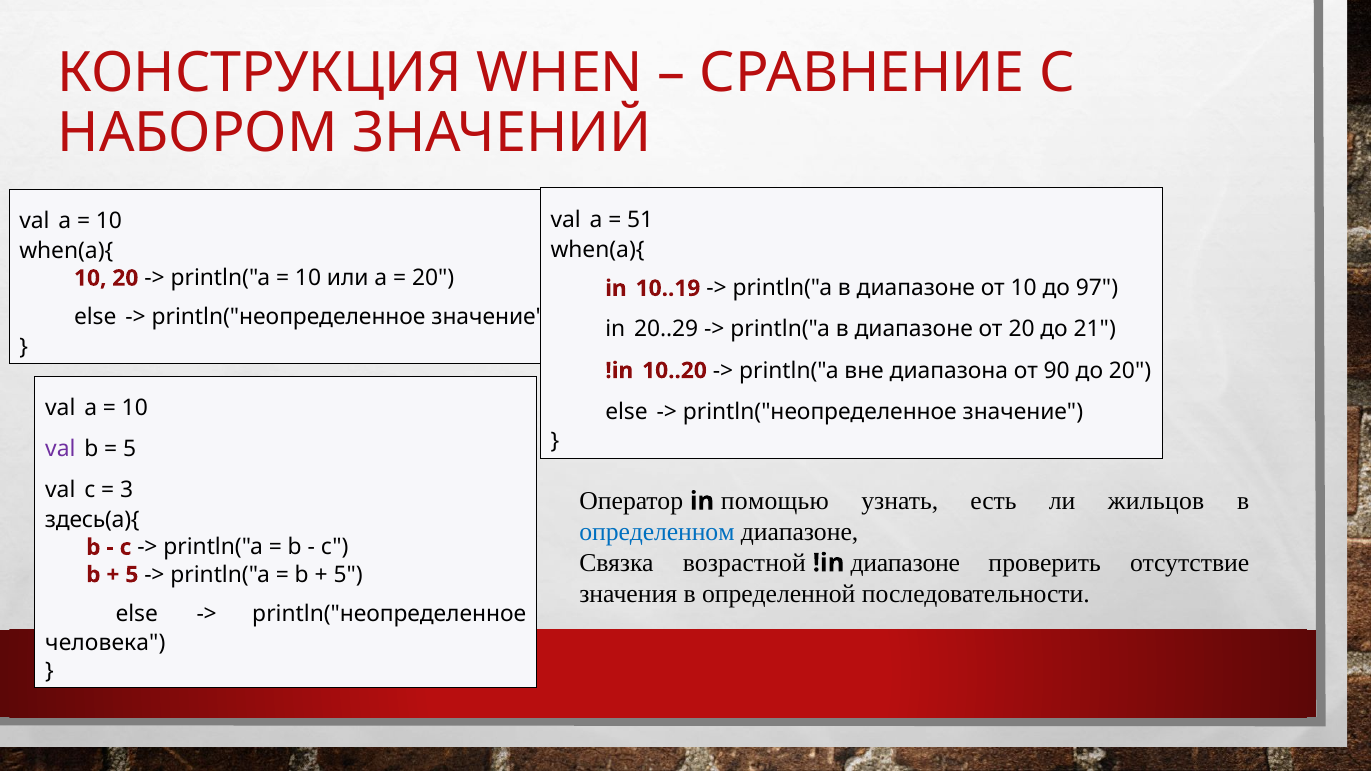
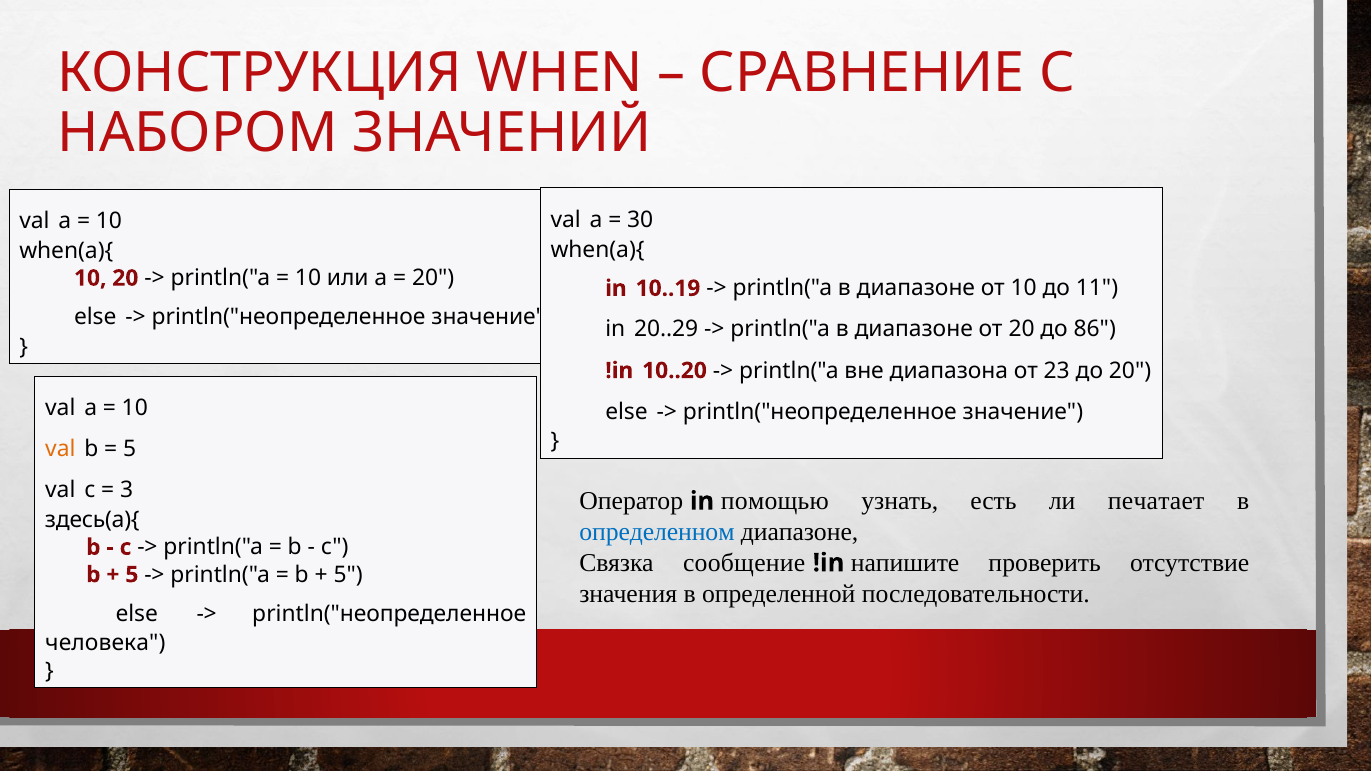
51: 51 -> 30 (640, 220)
97: 97 -> 11 (1097, 288)
21: 21 -> 86 (1095, 330)
90: 90 -> 23 (1057, 371)
val colour: purple -> orange (60, 449)
жильцов: жильцов -> печатает (1156, 501)
возрастной: возрастной -> сообщение (744, 563)
!in диапазоне: диапазоне -> напишите (905, 563)
